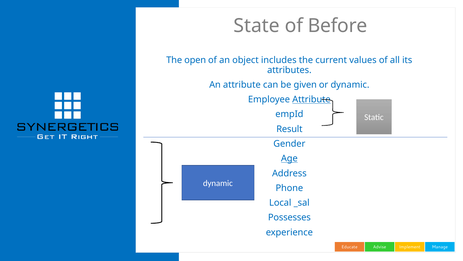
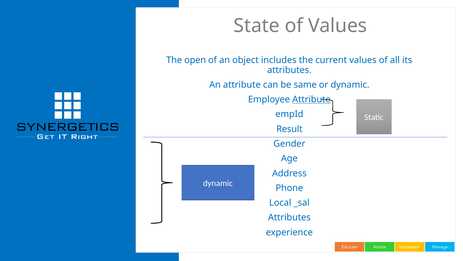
of Before: Before -> Values (338, 26)
given: given -> same (305, 85)
Age underline: present -> none (289, 158)
Possesses: Possesses -> Attributes (289, 217)
